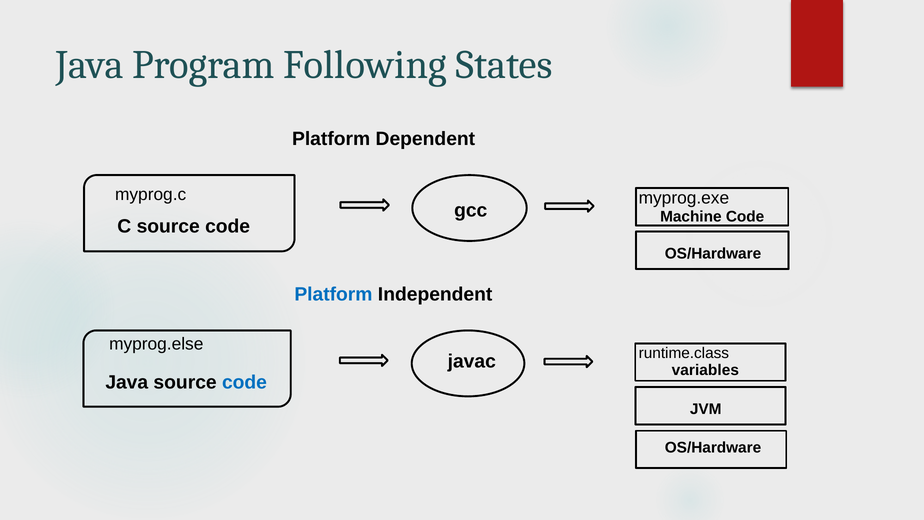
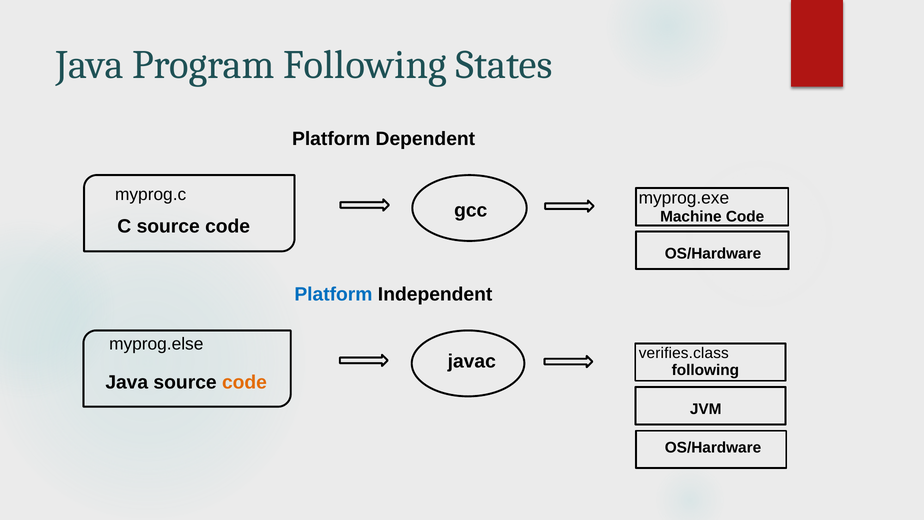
runtime.class: runtime.class -> verifies.class (684, 353)
variables: variables -> following (705, 370)
code colour: blue -> orange (244, 382)
